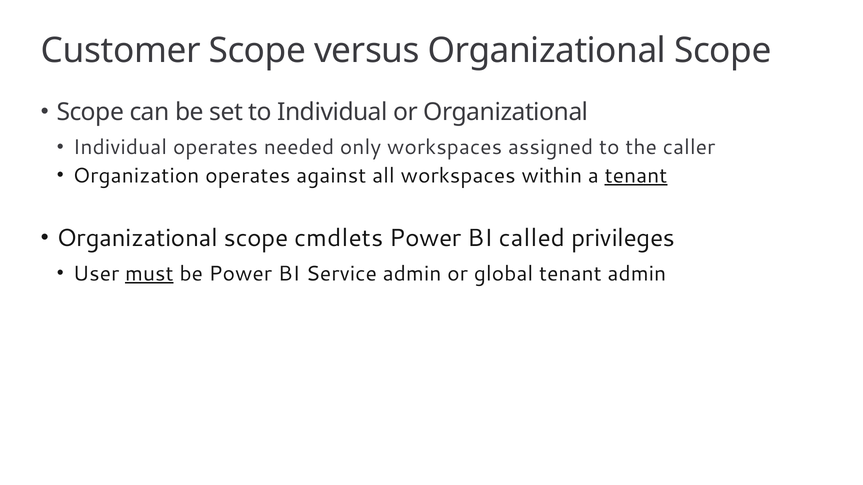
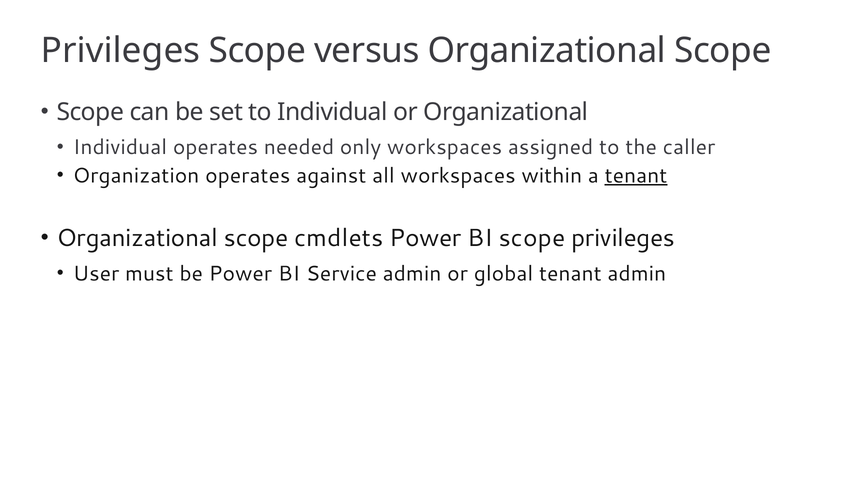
Customer: Customer -> Privileges (121, 51)
BI called: called -> scope (532, 238)
must underline: present -> none (149, 274)
